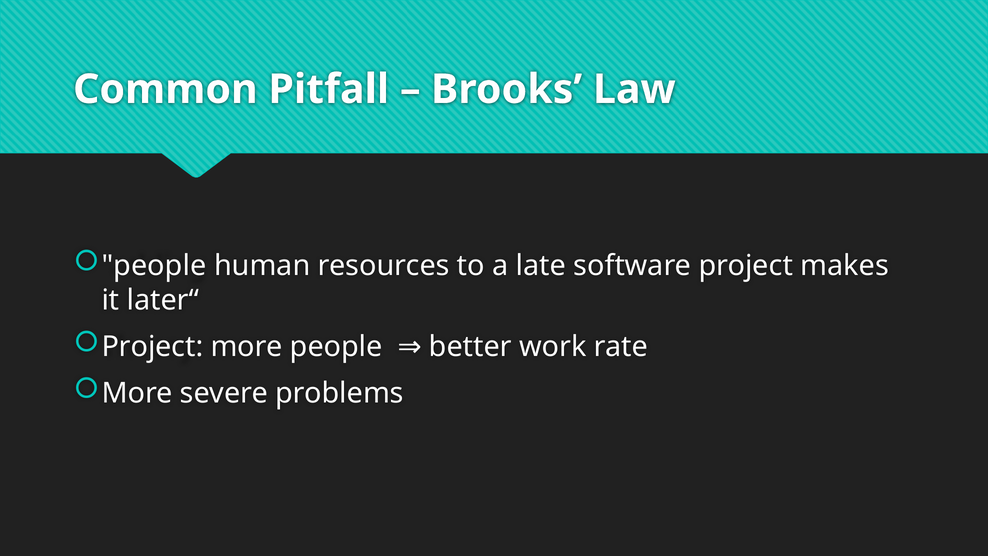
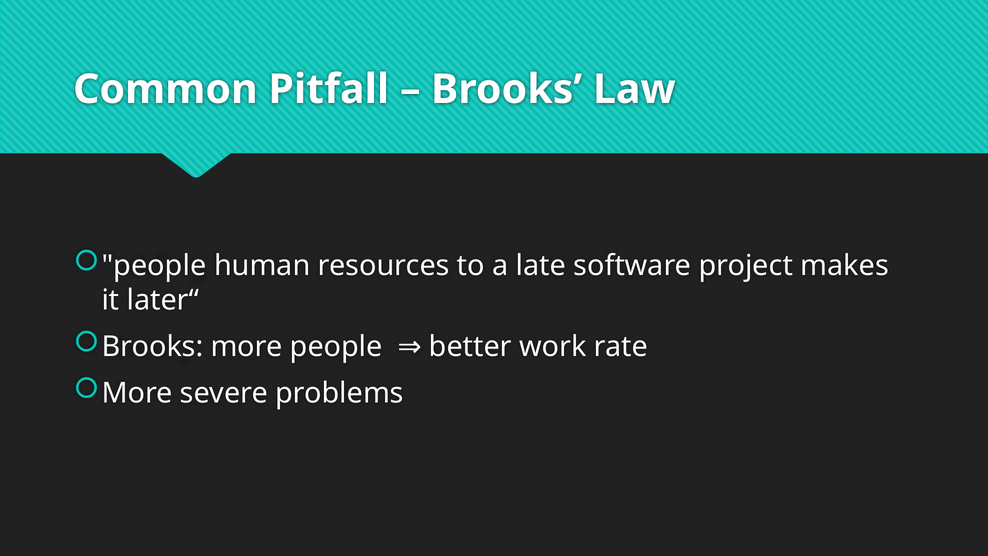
Project: Project -> Brooks (152, 347)
